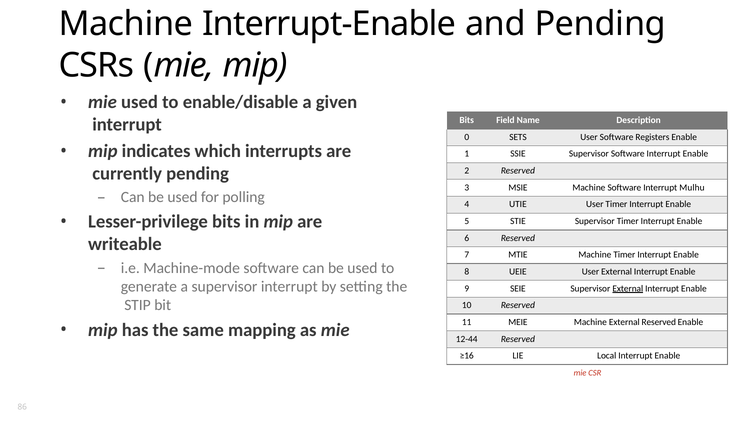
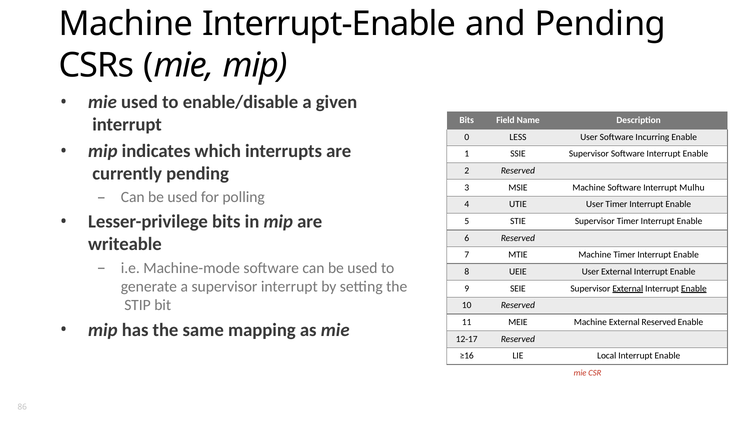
SETS: SETS -> LESS (518, 137)
Registers: Registers -> Incurring (652, 137)
Enable underline: none -> present (694, 288)
12-44: 12-44 -> 12-17 (467, 339)
